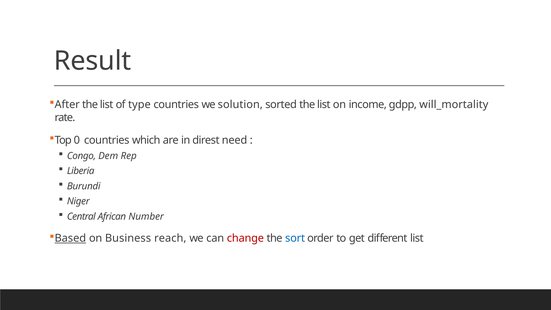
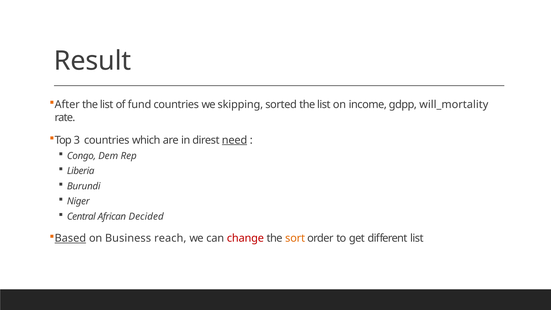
type: type -> fund (140, 105)
solution: solution -> skipping (240, 105)
0: 0 -> 3 (77, 140)
need underline: none -> present (235, 140)
Number: Number -> Decided (146, 216)
sort colour: blue -> orange (295, 238)
